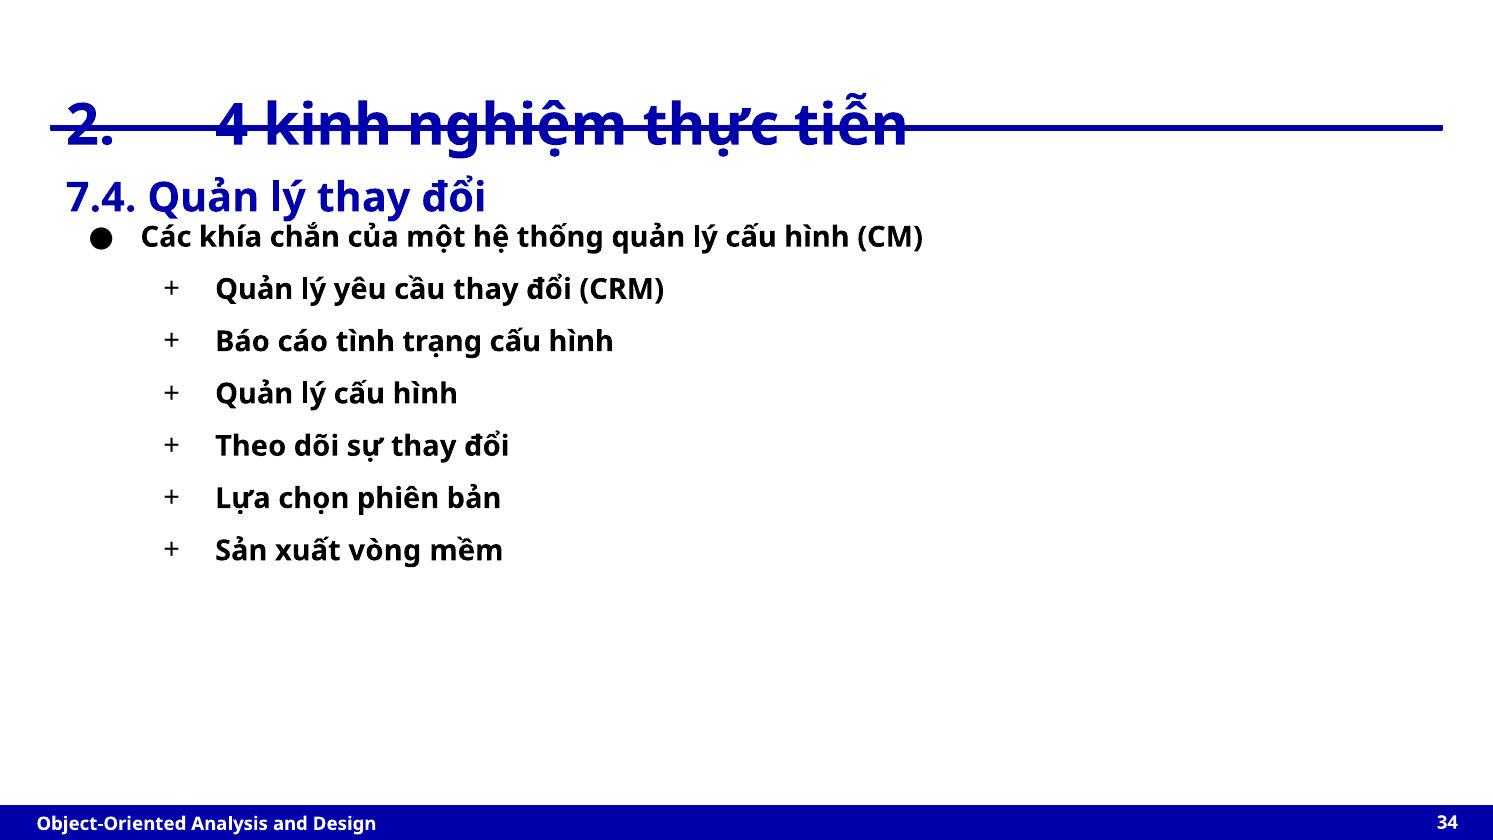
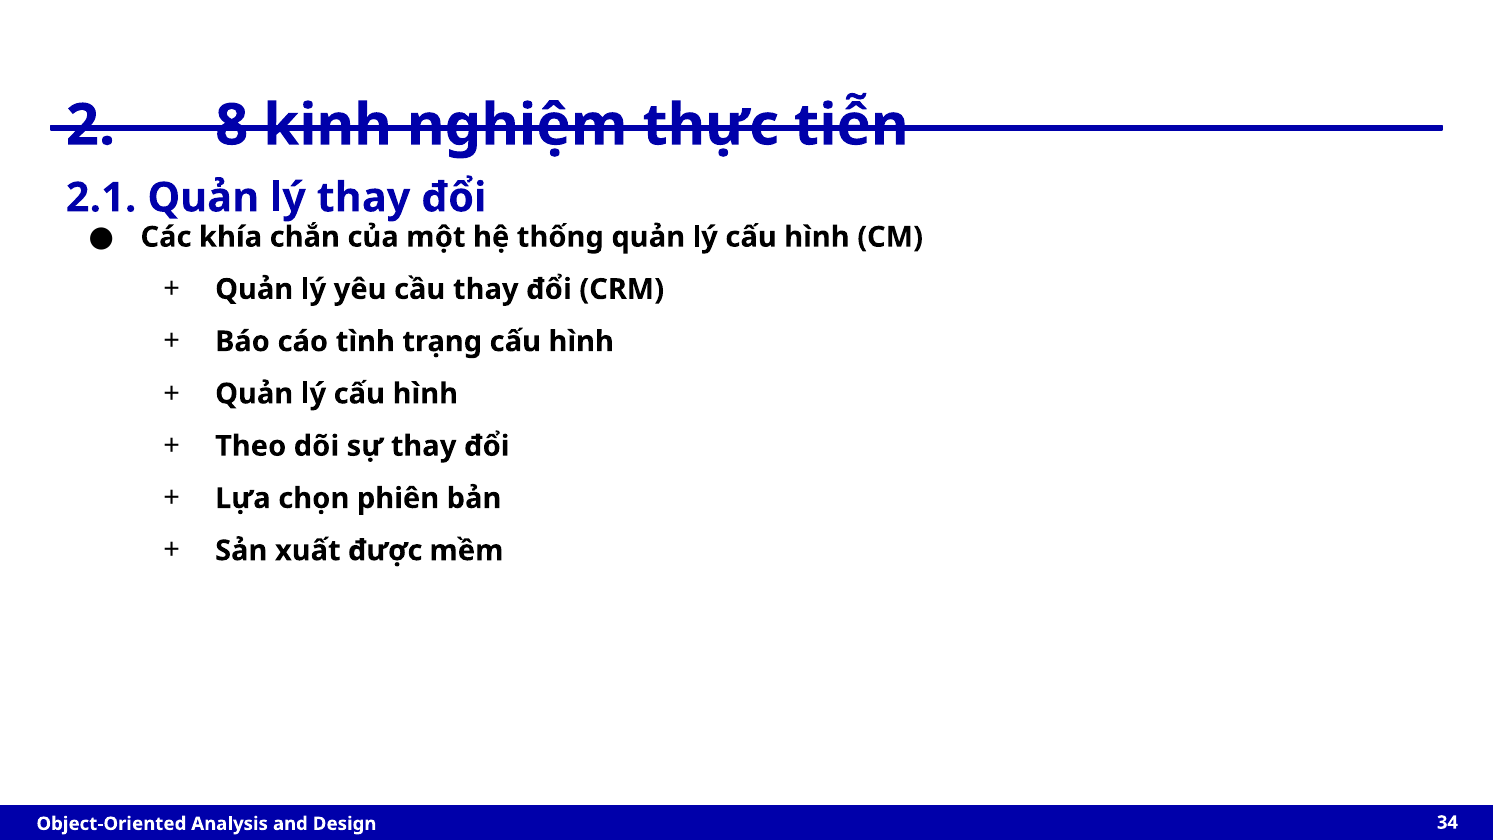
4: 4 -> 8 (232, 125)
7.4: 7.4 -> 2.1 (101, 198)
vòng: vòng -> được (385, 551)
